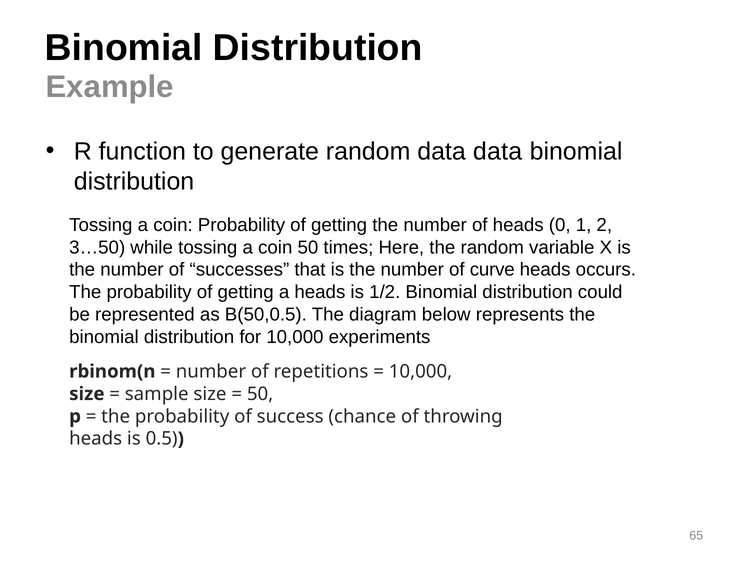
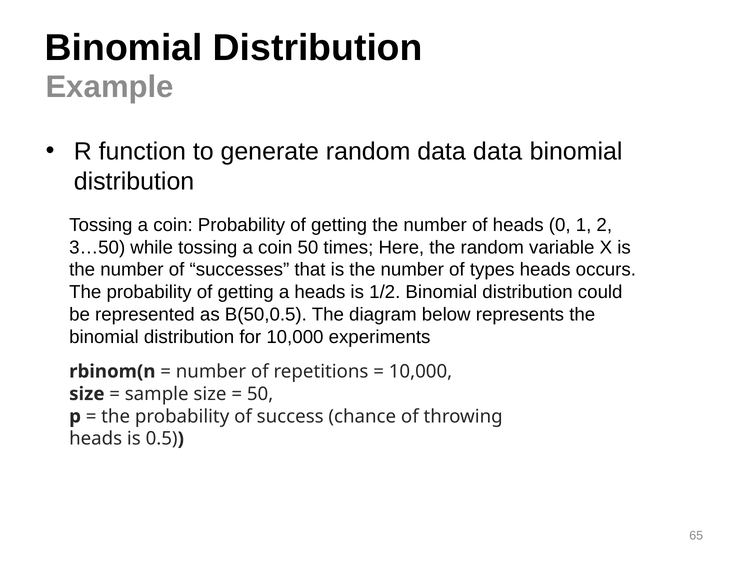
curve: curve -> types (492, 270)
